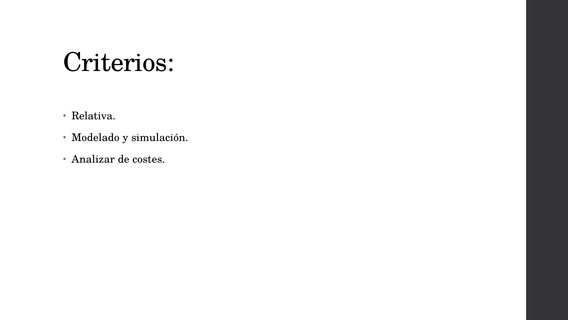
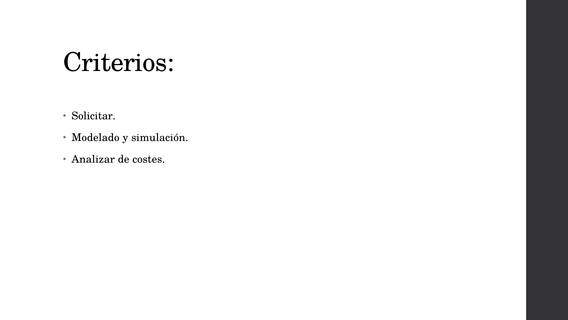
Relativa: Relativa -> Solicitar (94, 116)
